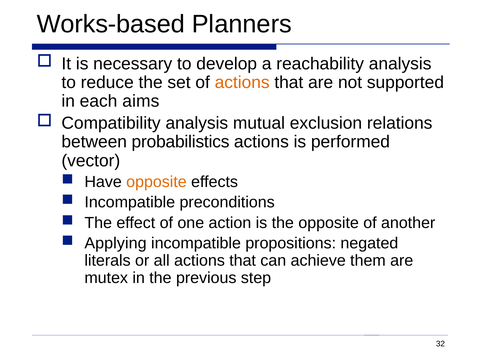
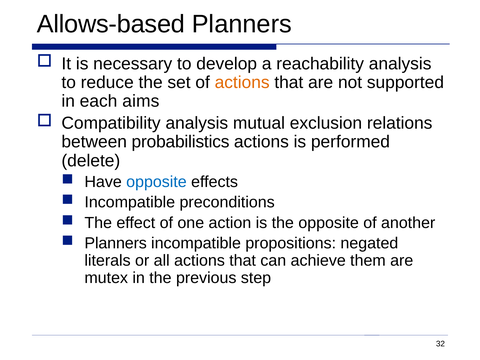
Works-based: Works-based -> Allows-based (111, 24)
vector: vector -> delete (91, 161)
opposite colour: orange -> blue (156, 182)
Applying: Applying -> Planners (116, 243)
